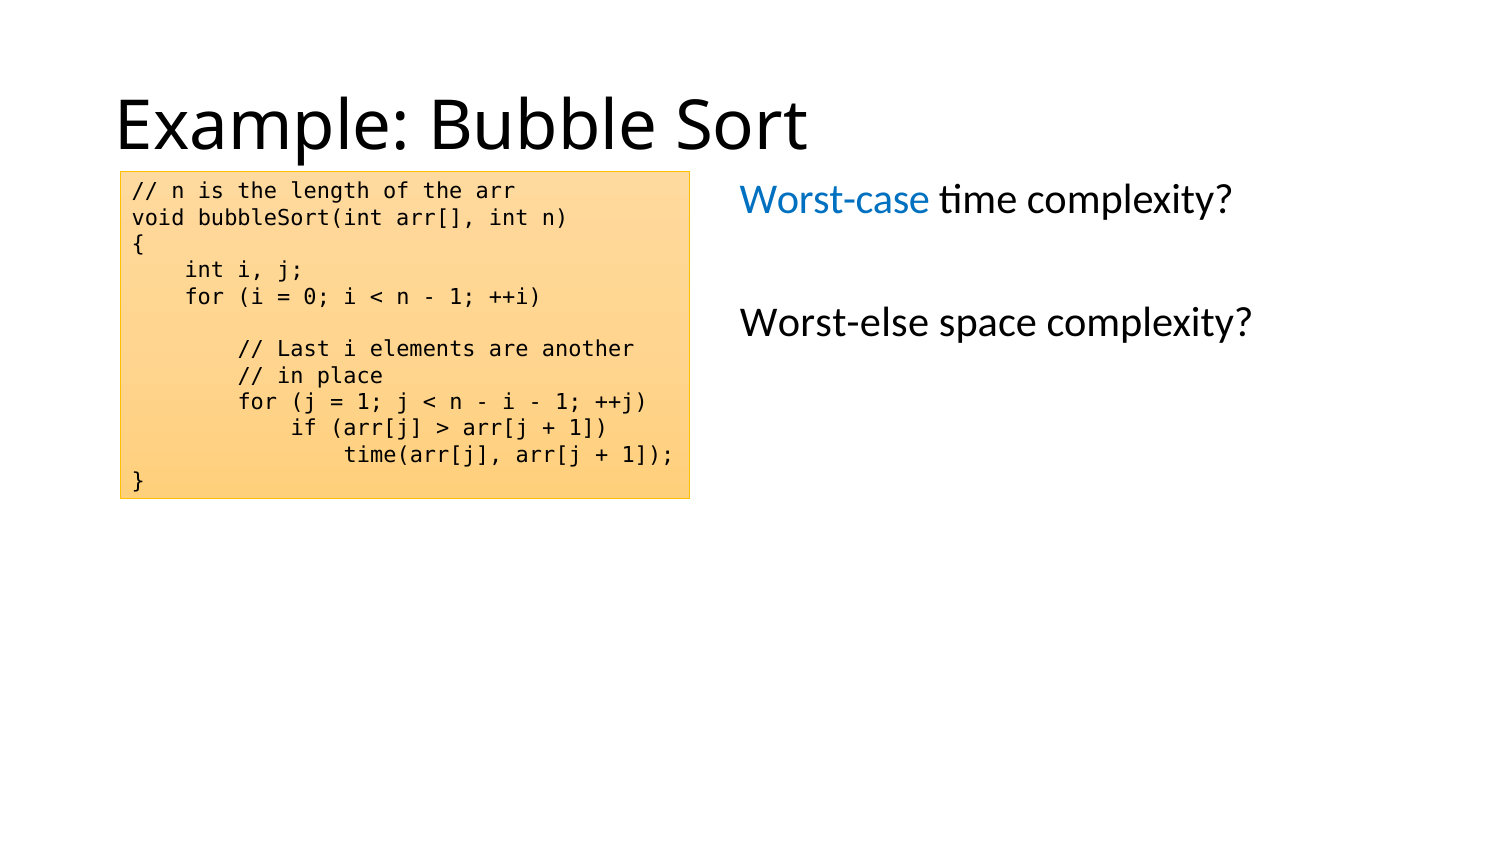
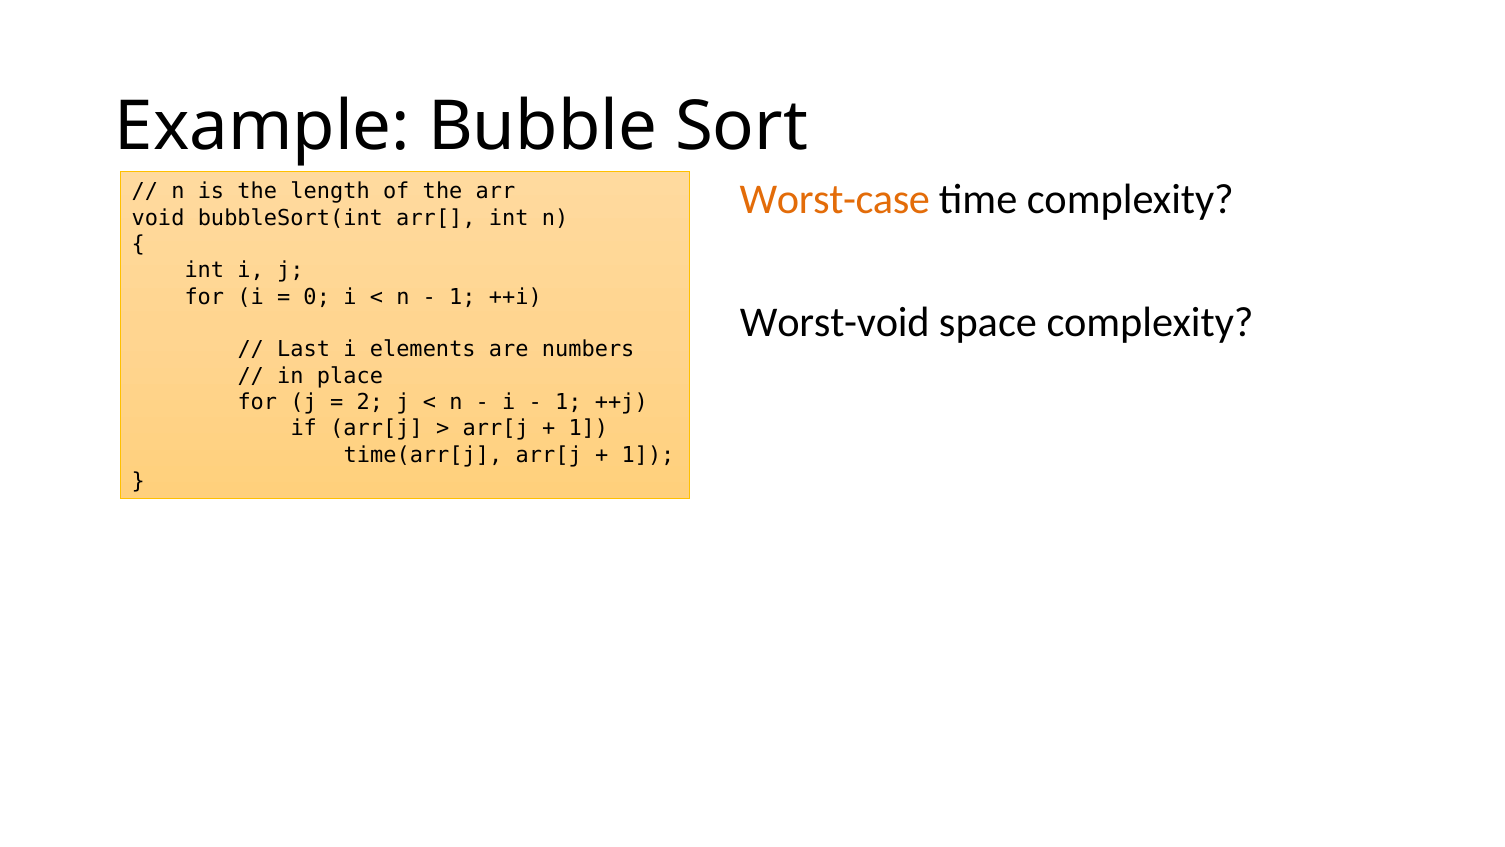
Worst-case colour: blue -> orange (835, 199)
Worst-else: Worst-else -> Worst-void (835, 322)
another: another -> numbers (588, 349)
1: 1 -> 2 (370, 402)
